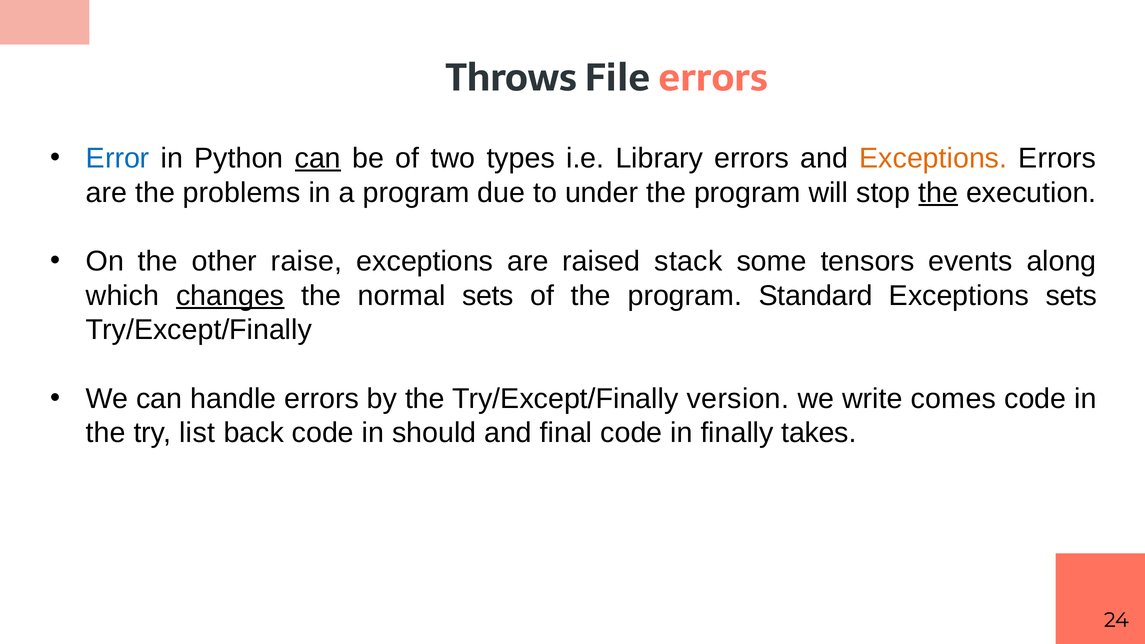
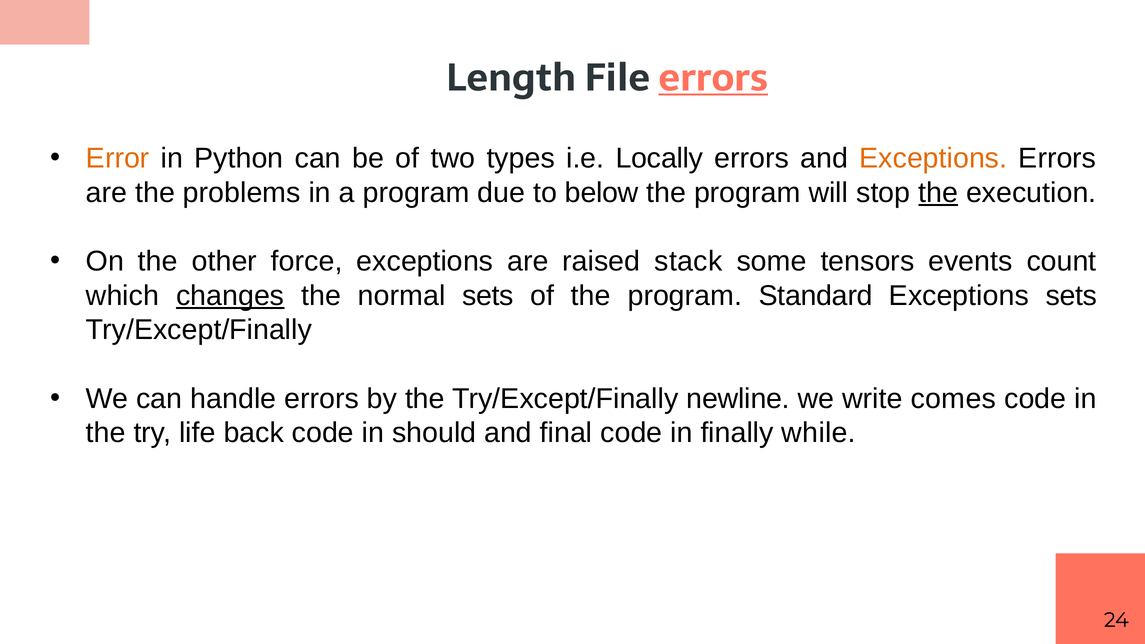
Throws: Throws -> Length (511, 78)
errors underline: none -> present (713, 78)
Error colour: blue -> orange (118, 158)
can underline: present -> none (318, 158)
Library: Library -> Locally (659, 158)
under: under -> below (602, 193)
raise: raise -> force (307, 261)
along: along -> count (1061, 261)
version: version -> newline (738, 399)
list: list -> life (197, 433)
takes: takes -> while (819, 433)
